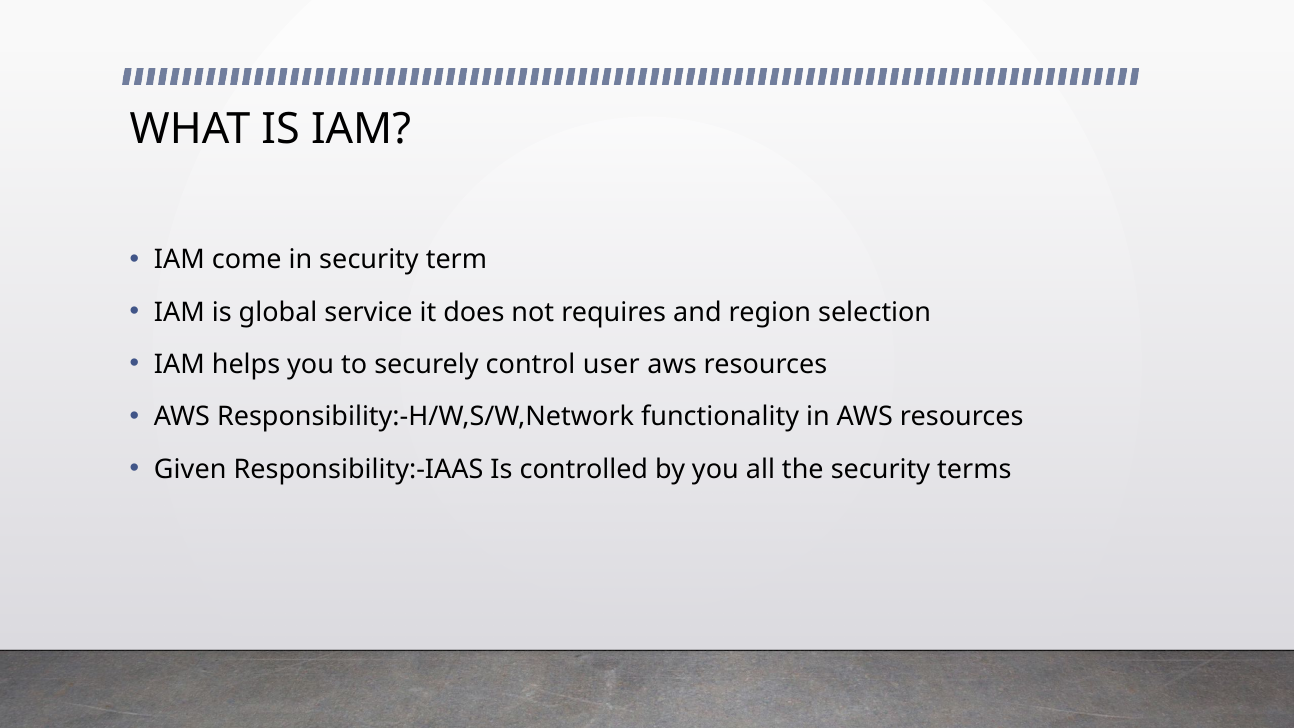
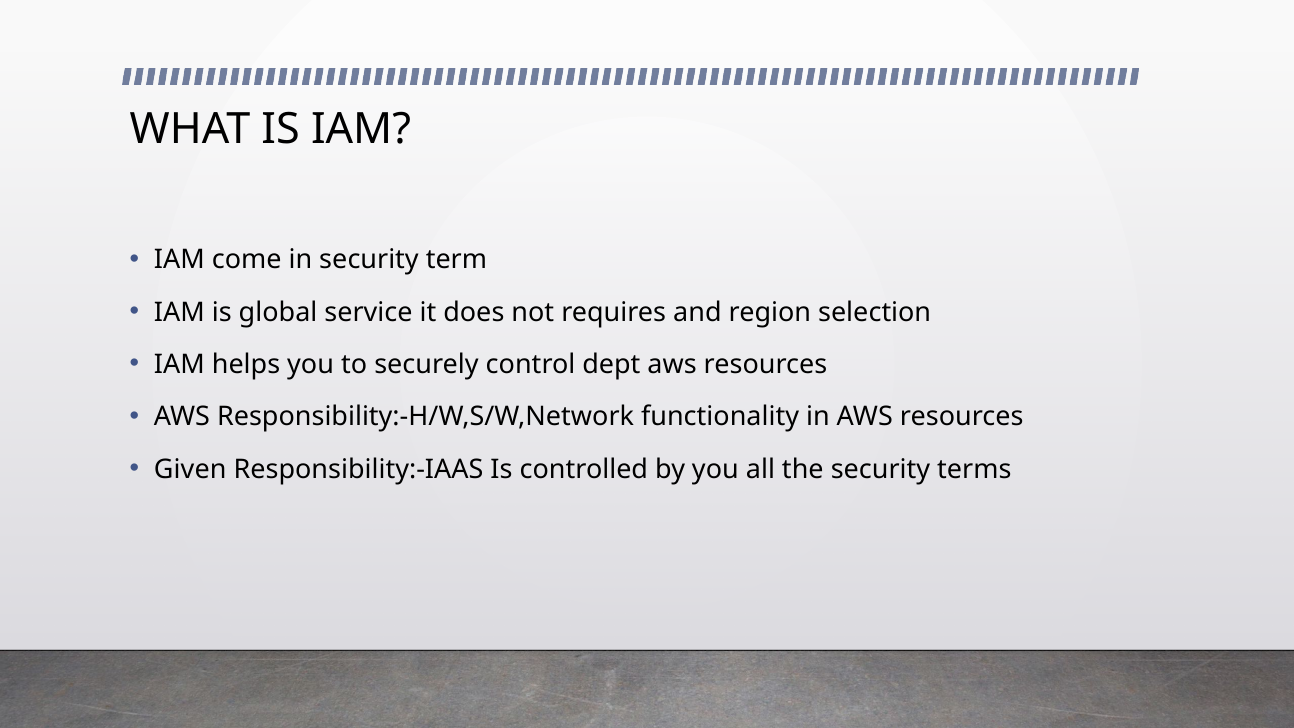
user: user -> dept (611, 365)
